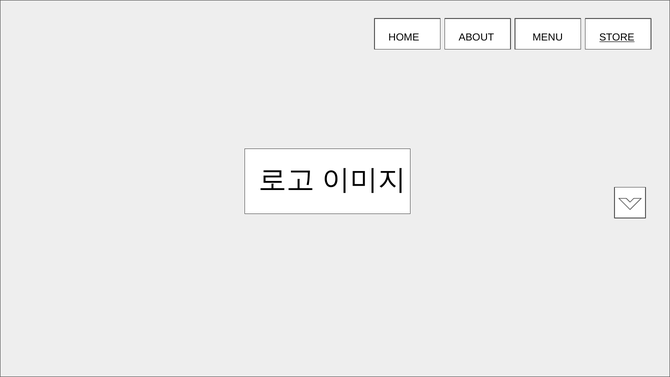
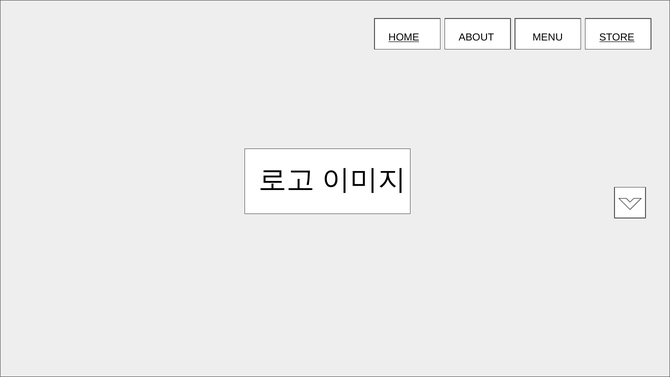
HOME underline: none -> present (404, 37)
